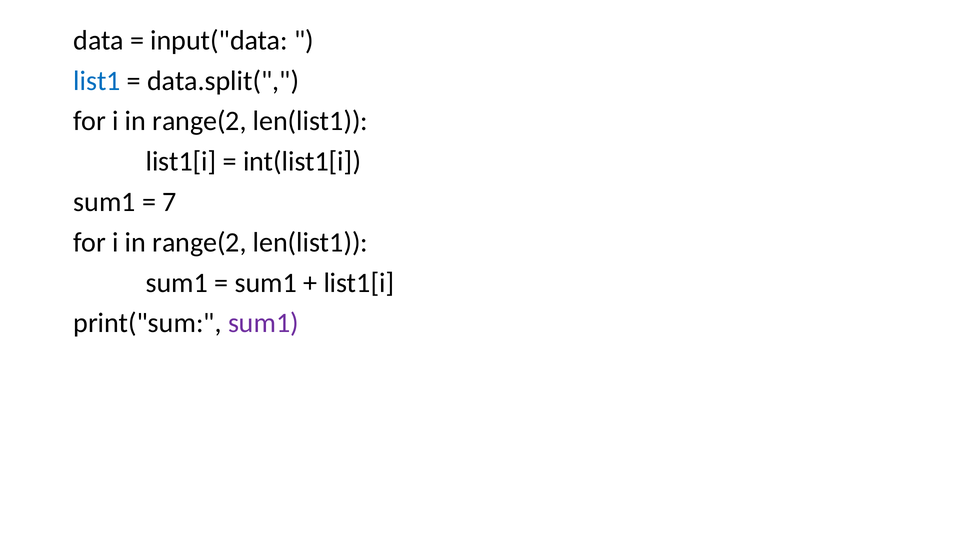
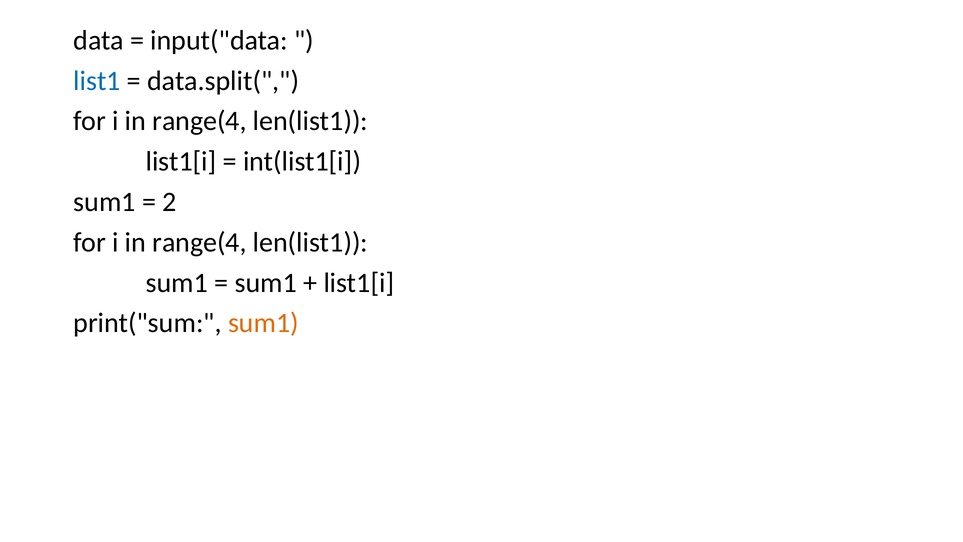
range(2: range(2 -> range(4 (199, 121)
7: 7 -> 2 (169, 202)
range(2: range(2 -> range(4 (199, 242)
sum1 colour: purple -> orange (263, 323)
